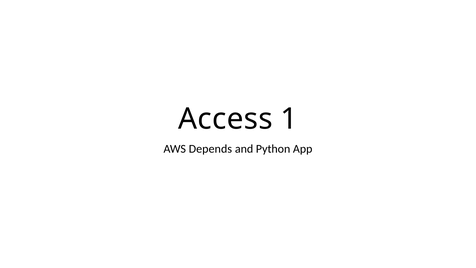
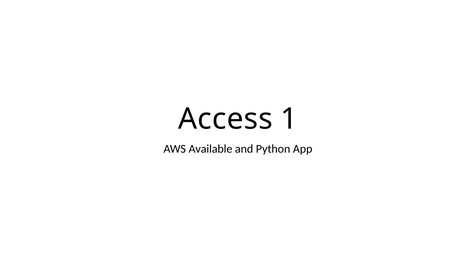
Depends: Depends -> Available (210, 149)
